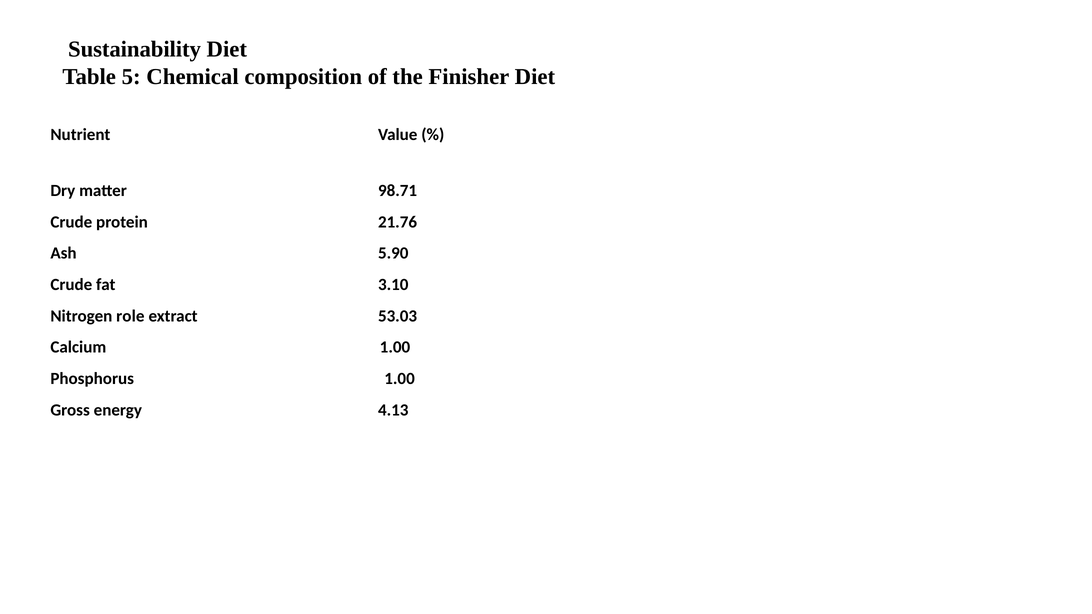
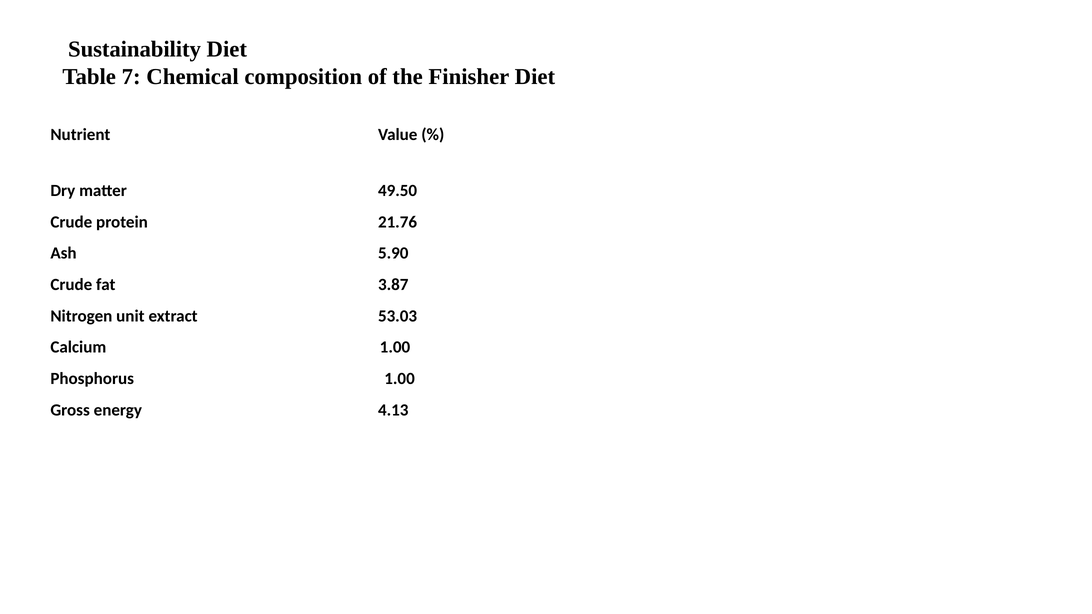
5: 5 -> 7 (131, 77)
98.71: 98.71 -> 49.50 (398, 191)
3.10: 3.10 -> 3.87 (393, 285)
role: role -> unit (130, 316)
